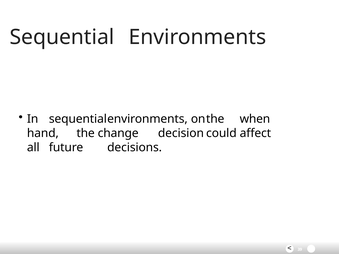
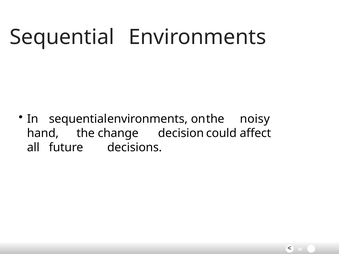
when: when -> noisy (255, 119)
